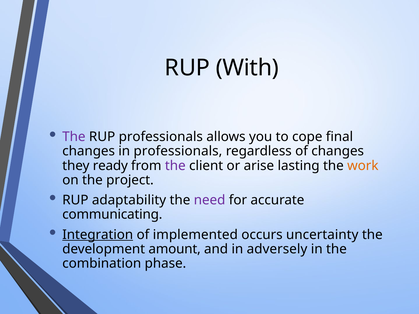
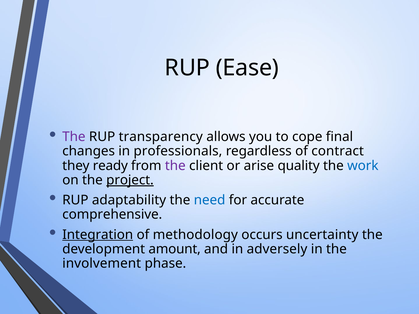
With: With -> Ease (247, 68)
RUP professionals: professionals -> transparency (161, 137)
of changes: changes -> contract (338, 151)
lasting: lasting -> quality (299, 166)
work colour: orange -> blue (363, 166)
project underline: none -> present (130, 180)
need colour: purple -> blue (210, 200)
communicating: communicating -> comprehensive (112, 215)
implemented: implemented -> methodology (195, 235)
combination: combination -> involvement (102, 264)
